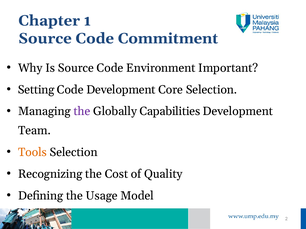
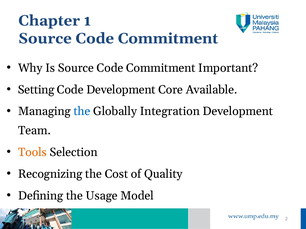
Is Source Code Environment: Environment -> Commitment (161, 68)
Core Selection: Selection -> Available (212, 90)
the colour: purple -> blue (82, 112)
Capabilities: Capabilities -> Integration (170, 112)
